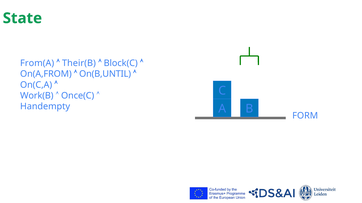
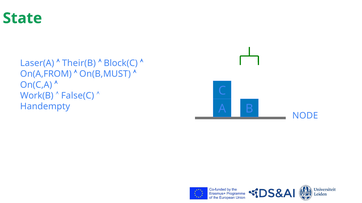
From(A: From(A -> Laser(A (37, 63)
On(B,UNTIL: On(B,UNTIL -> On(B,MUST (105, 74)
Once(C: Once(C -> False(C (78, 96)
FORM: FORM -> NODE (305, 116)
